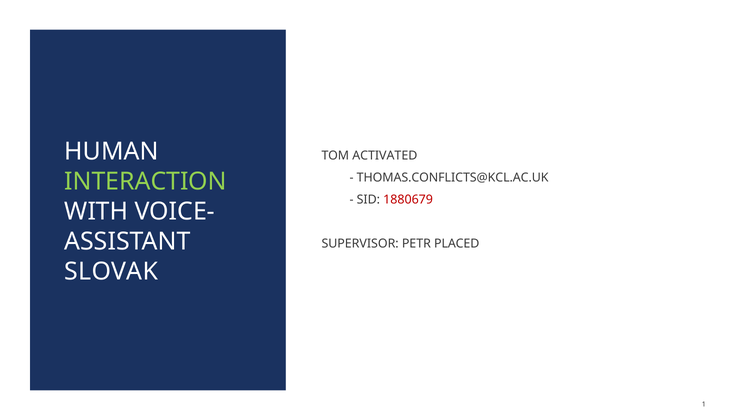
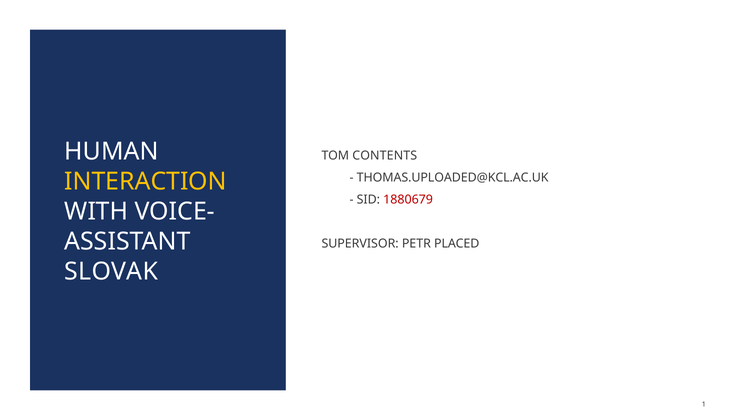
ACTIVATED: ACTIVATED -> CONTENTS (385, 156)
THOMAS.CONFLICTS@KCL.AC.UK: THOMAS.CONFLICTS@KCL.AC.UK -> THOMAS.UPLOADED@KCL.AC.UK (453, 178)
INTERACTION colour: light green -> yellow (146, 182)
